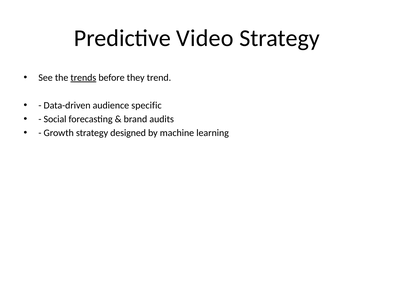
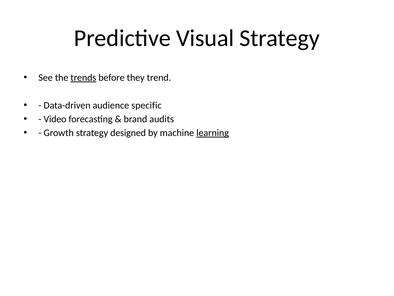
Video: Video -> Visual (205, 38)
Social: Social -> Video (55, 119)
learning underline: none -> present (213, 133)
